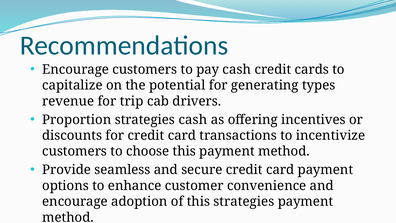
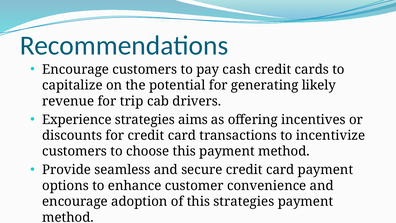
types: types -> likely (319, 85)
Proportion: Proportion -> Experience (77, 120)
strategies cash: cash -> aims (193, 120)
